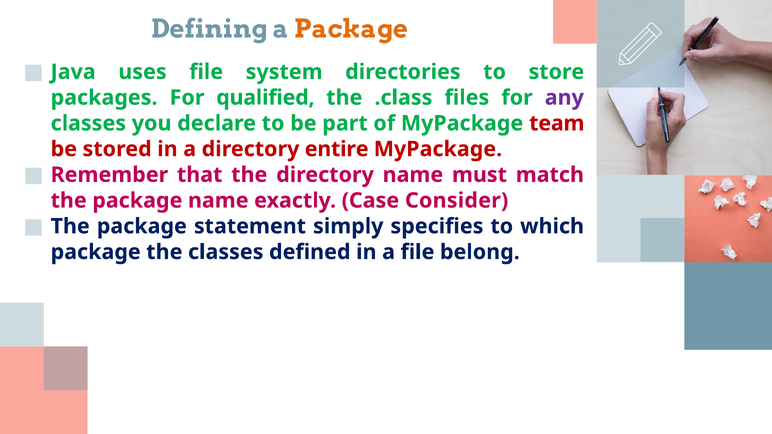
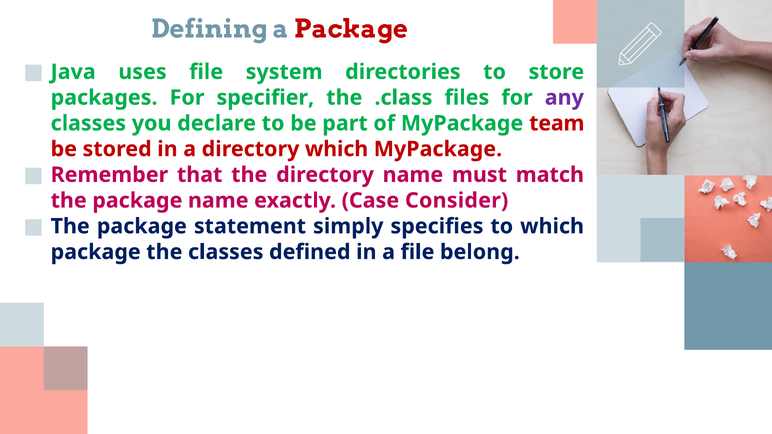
Package colour: orange -> red (351, 30)
qualified: qualified -> specifier (265, 98)
directory entire: entire -> which (337, 149)
